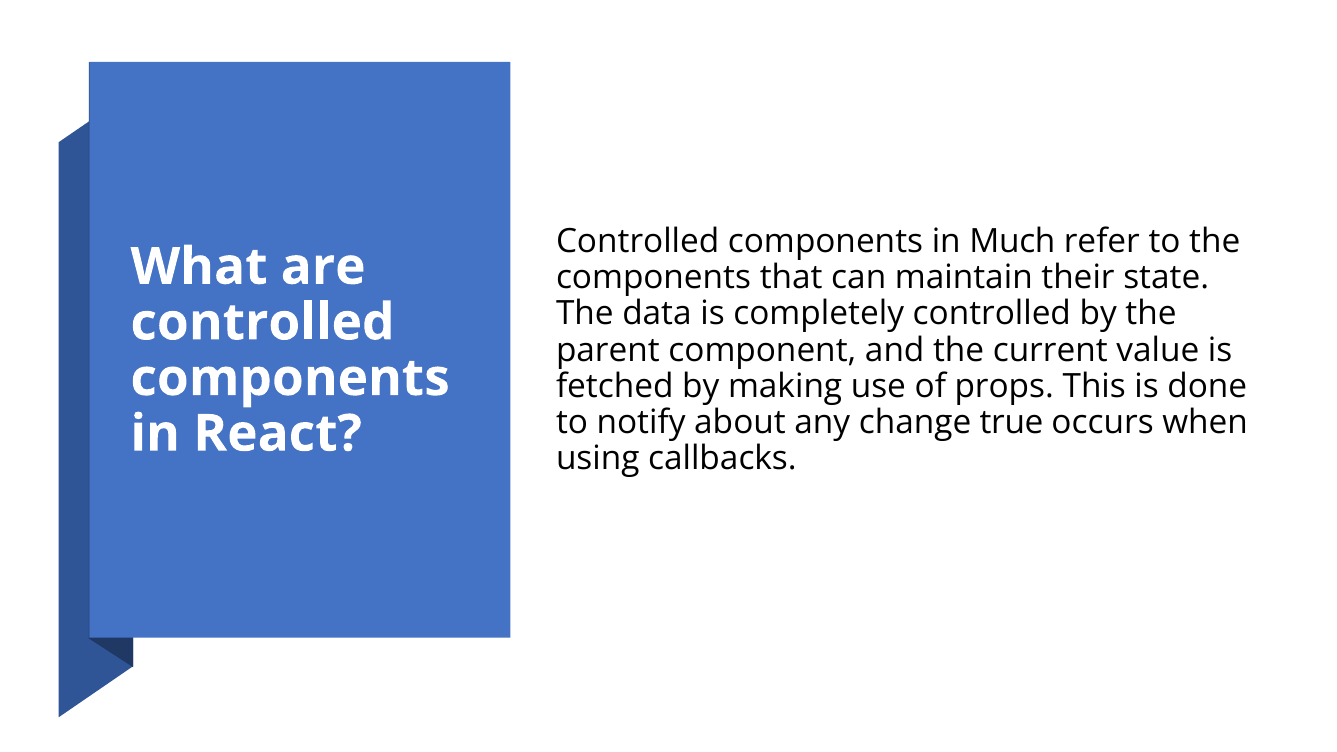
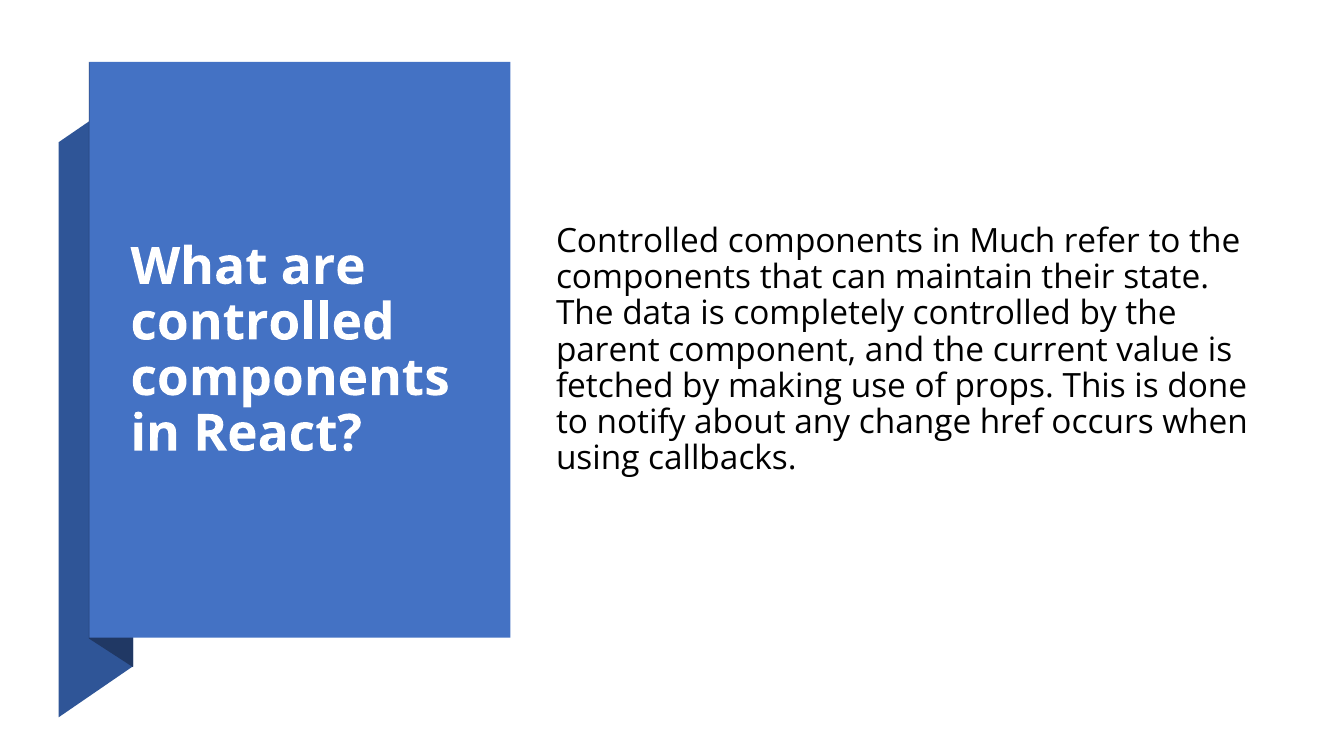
true: true -> href (1012, 422)
